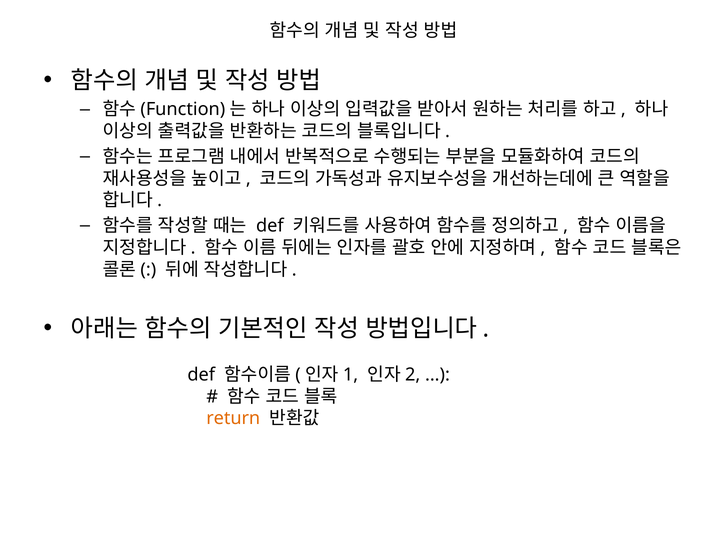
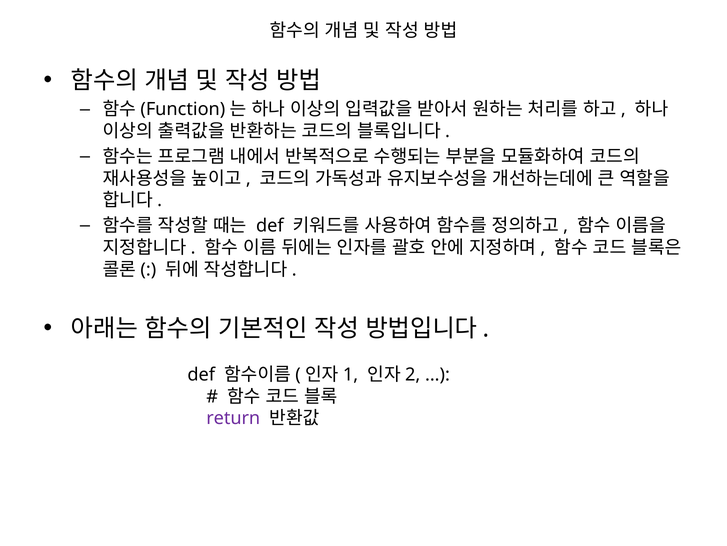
return colour: orange -> purple (233, 418)
